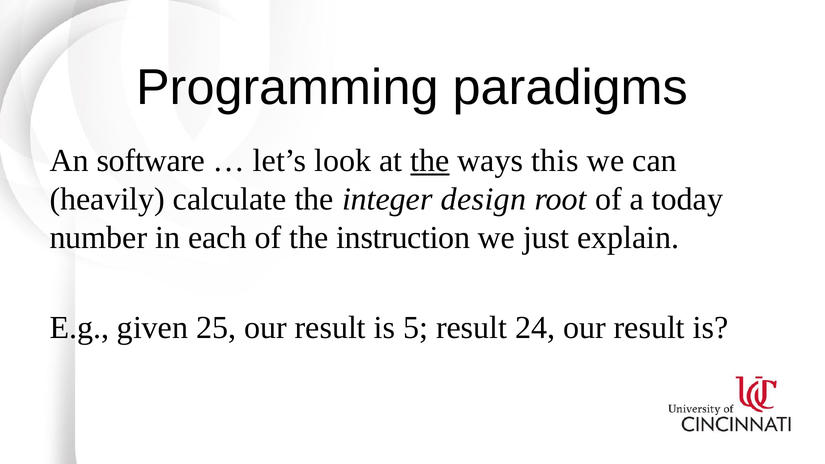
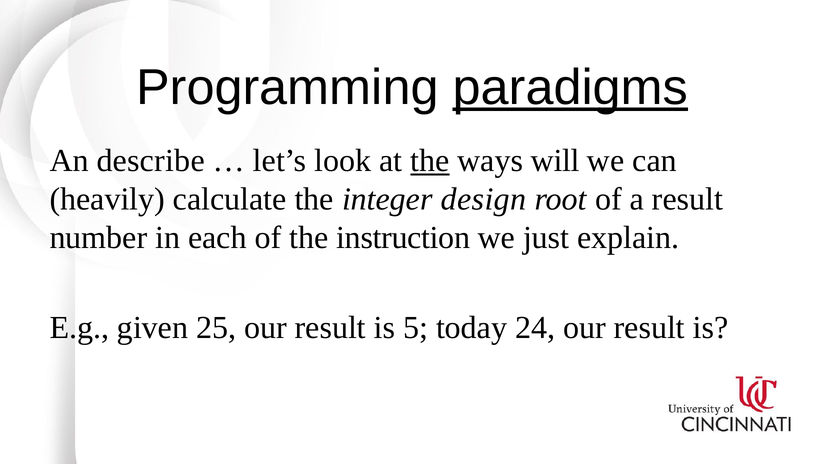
paradigms underline: none -> present (570, 88)
software: software -> describe (151, 161)
this: this -> will (555, 161)
a today: today -> result (688, 199)
5 result: result -> today (472, 328)
